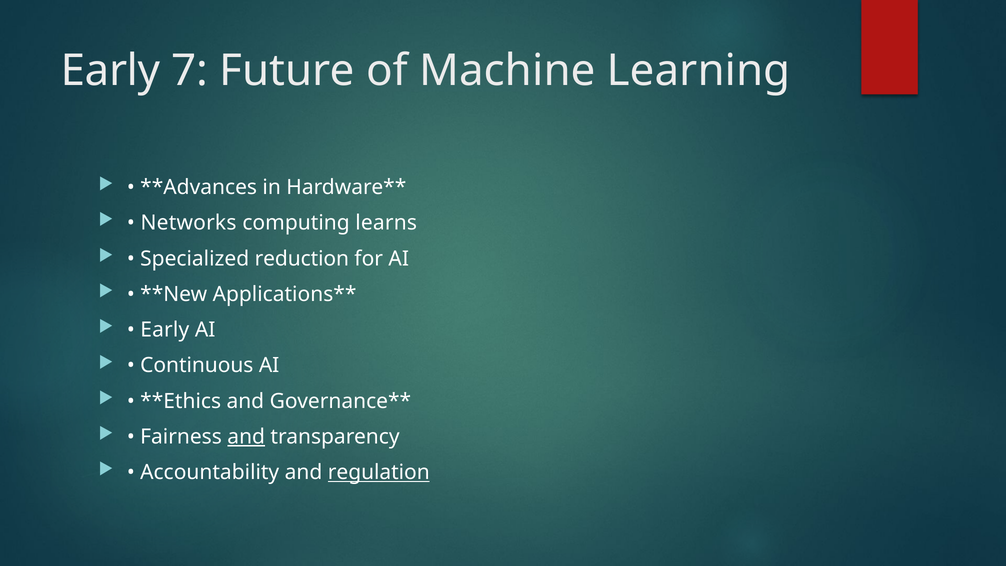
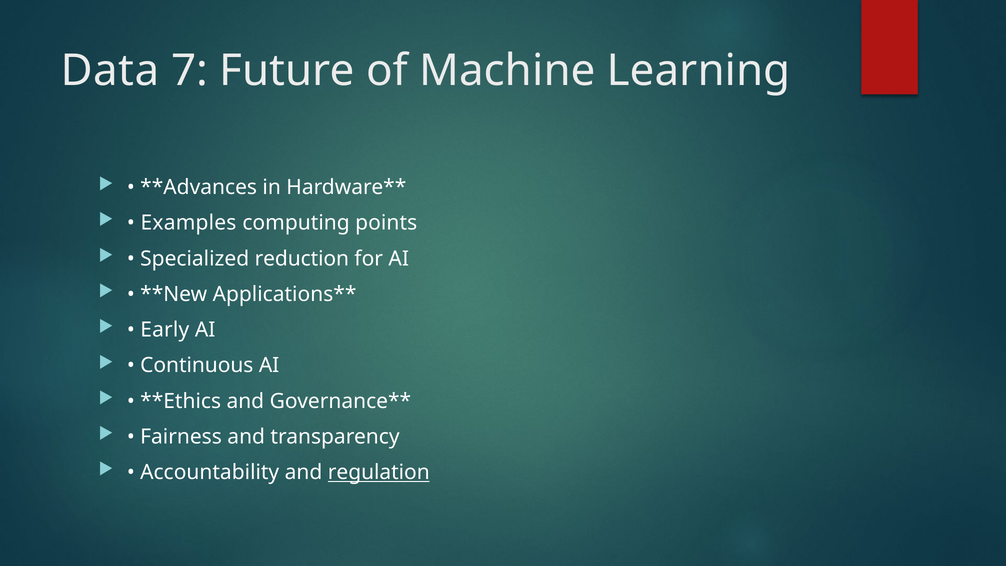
Early: Early -> Data (110, 71)
Networks: Networks -> Examples (189, 223)
learns: learns -> points (386, 223)
and underline: present -> none (246, 437)
